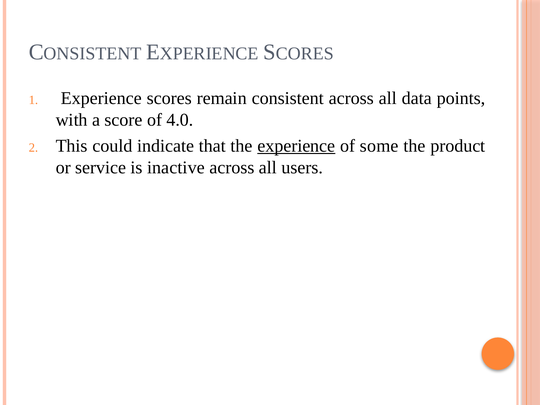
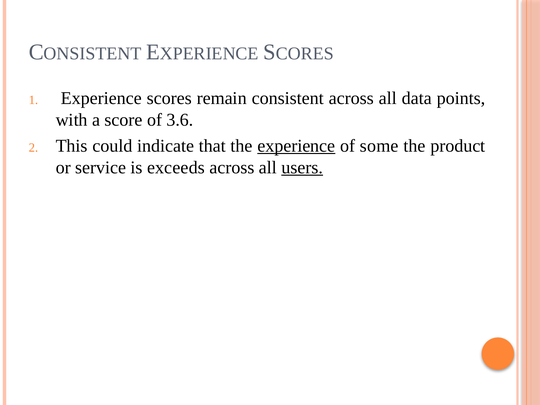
4.0: 4.0 -> 3.6 (180, 120)
inactive: inactive -> exceeds (176, 167)
users underline: none -> present (302, 167)
